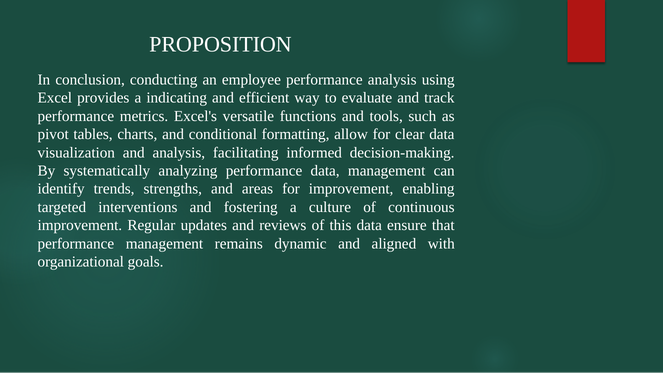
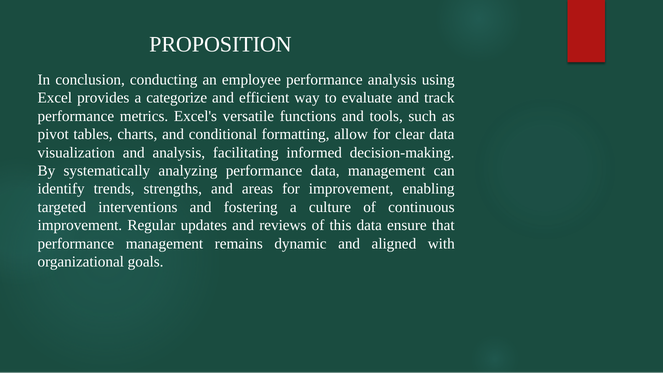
indicating: indicating -> categorize (177, 98)
